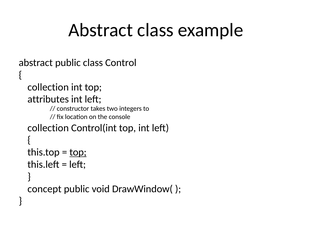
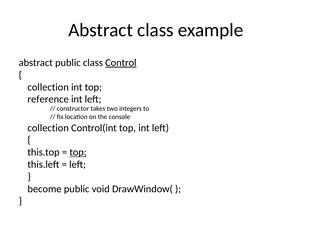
Control underline: none -> present (121, 63)
attributes: attributes -> reference (48, 99)
concept: concept -> become (45, 189)
